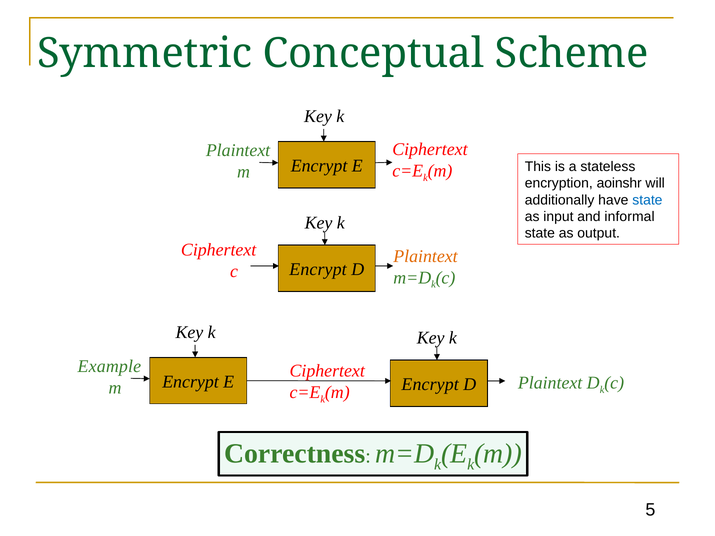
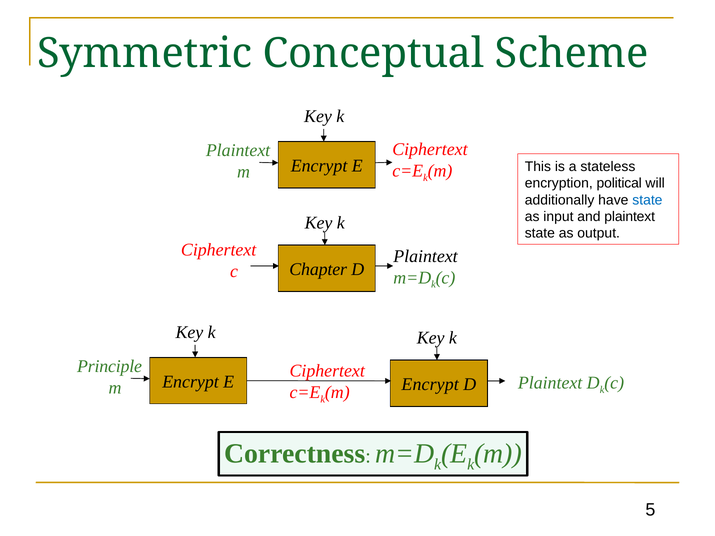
aoinshr: aoinshr -> political (619, 183)
and informal: informal -> plaintext (630, 217)
Plaintext colour: orange -> black (425, 256)
Encrypt: Encrypt -> Chapter (318, 270)
Example: Example -> Principle (110, 366)
